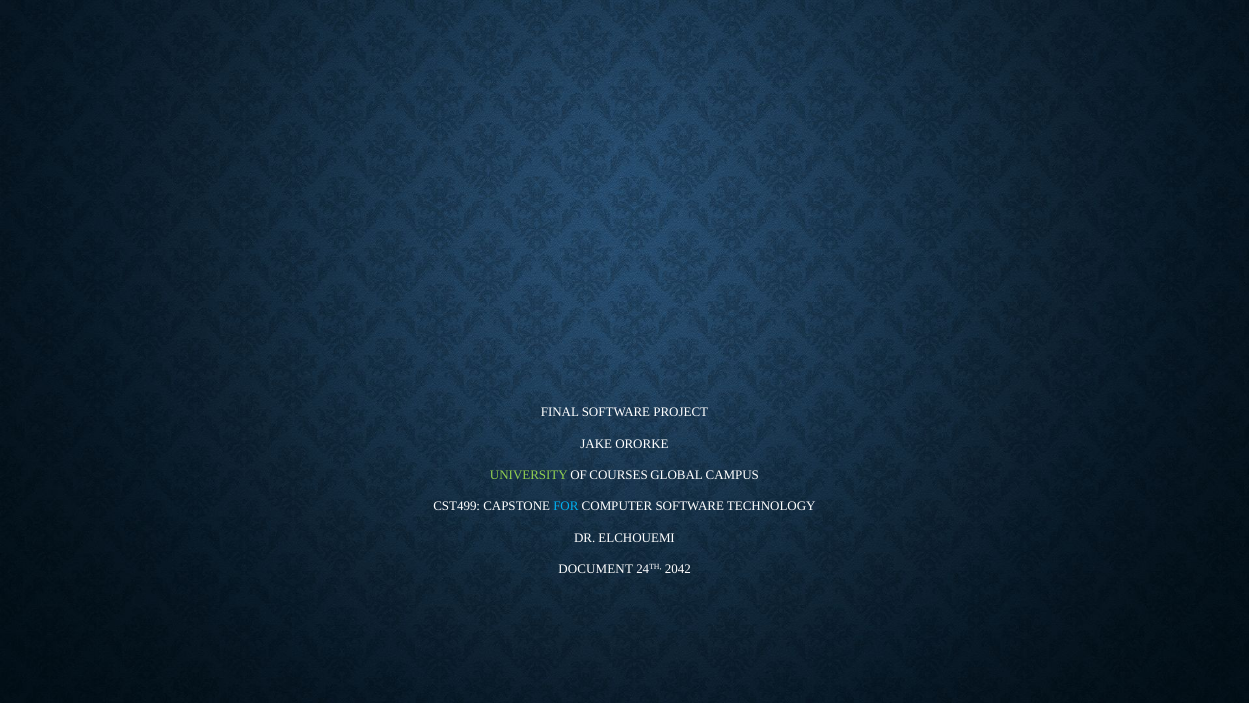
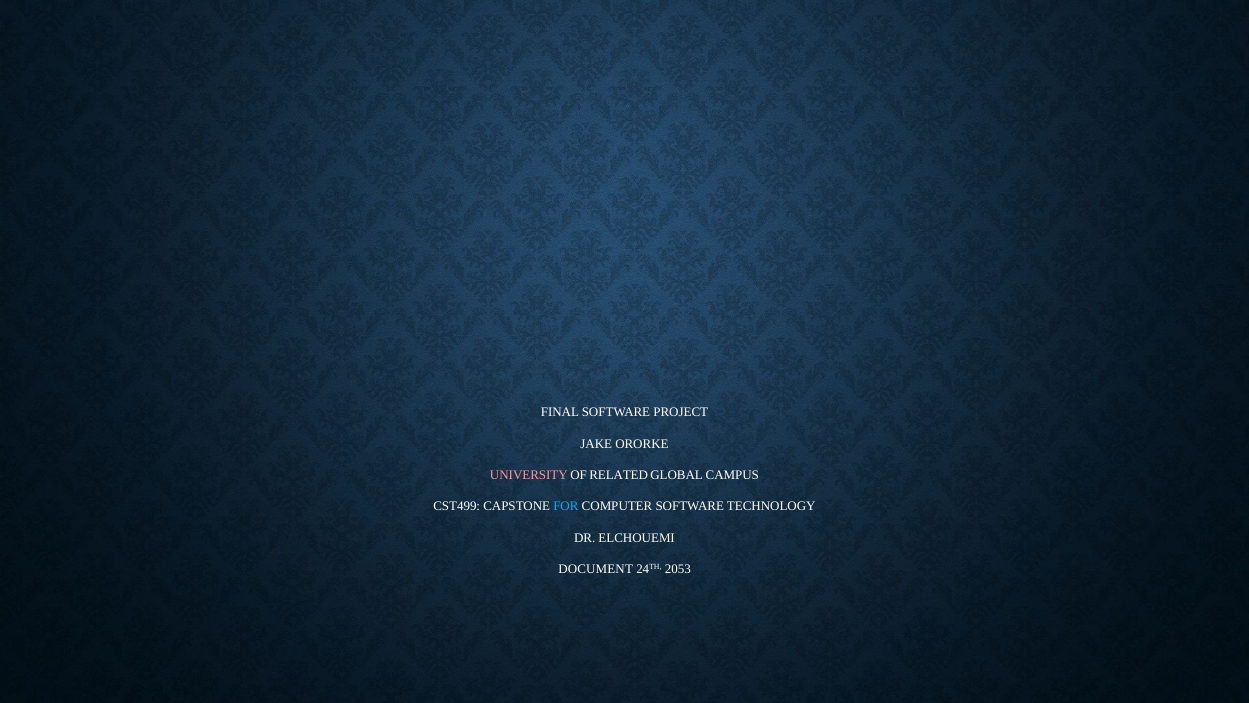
UNIVERSITY colour: light green -> pink (529, 475)
COURSES: COURSES -> RELATED (619, 475)
2042: 2042 -> 2053 (678, 569)
